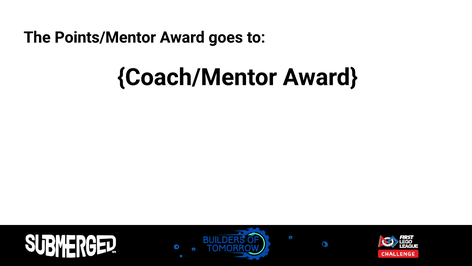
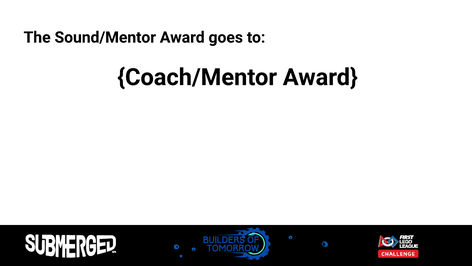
Points/Mentor: Points/Mentor -> Sound/Mentor (105, 37)
